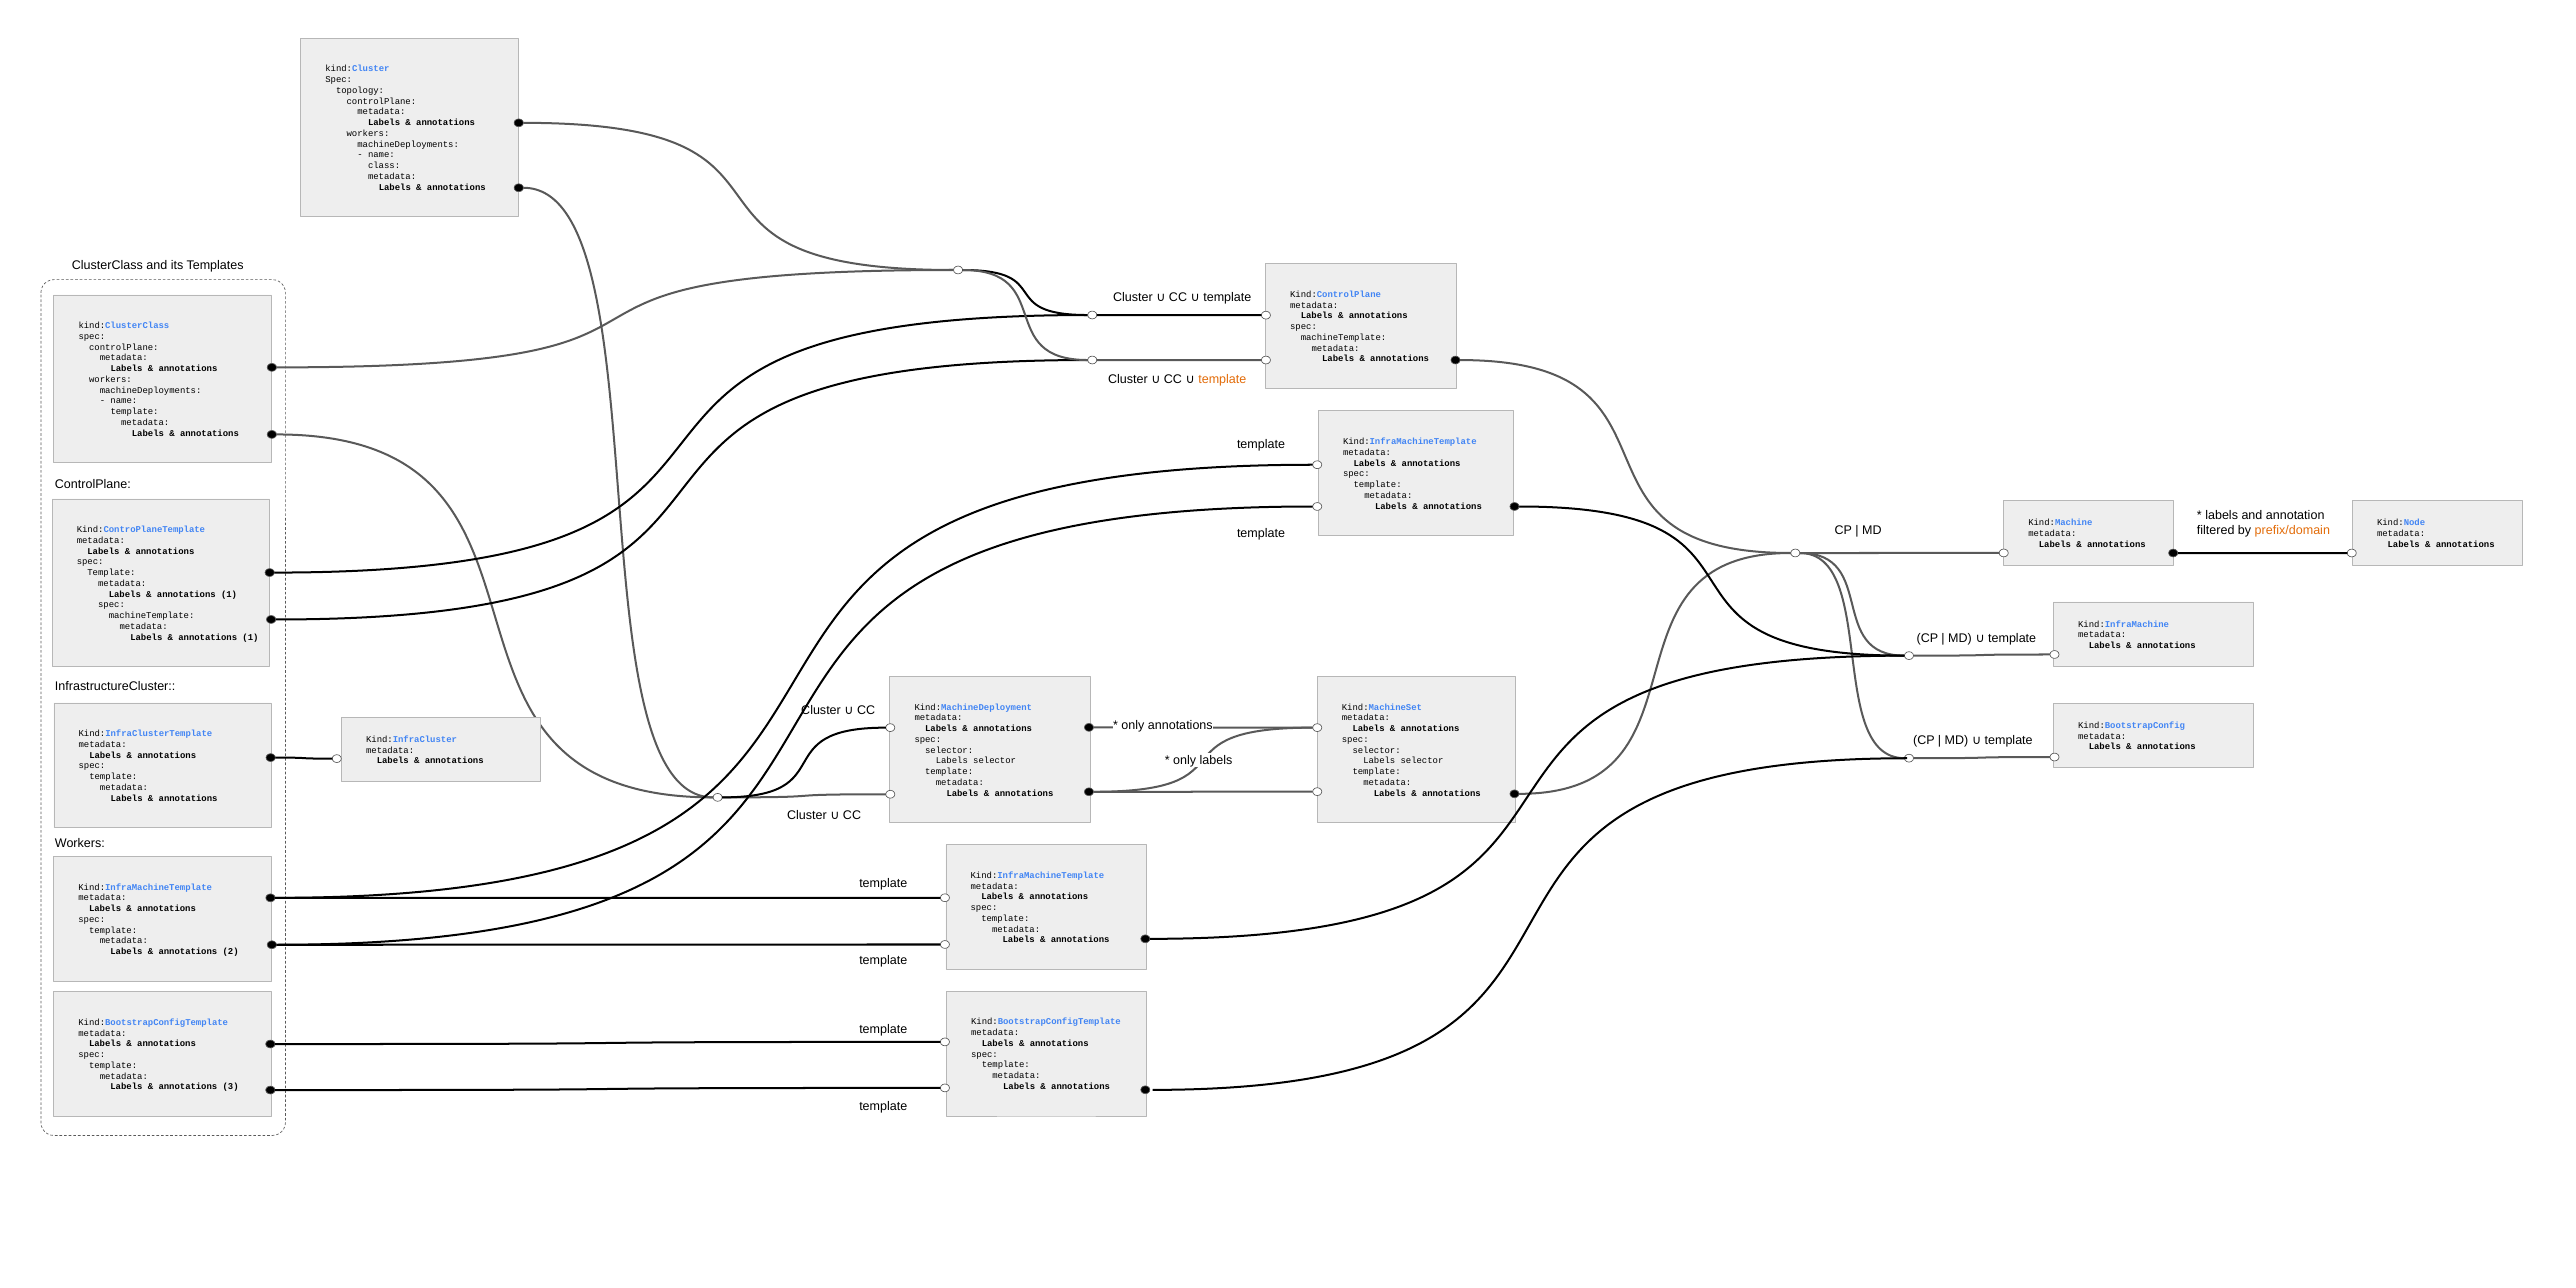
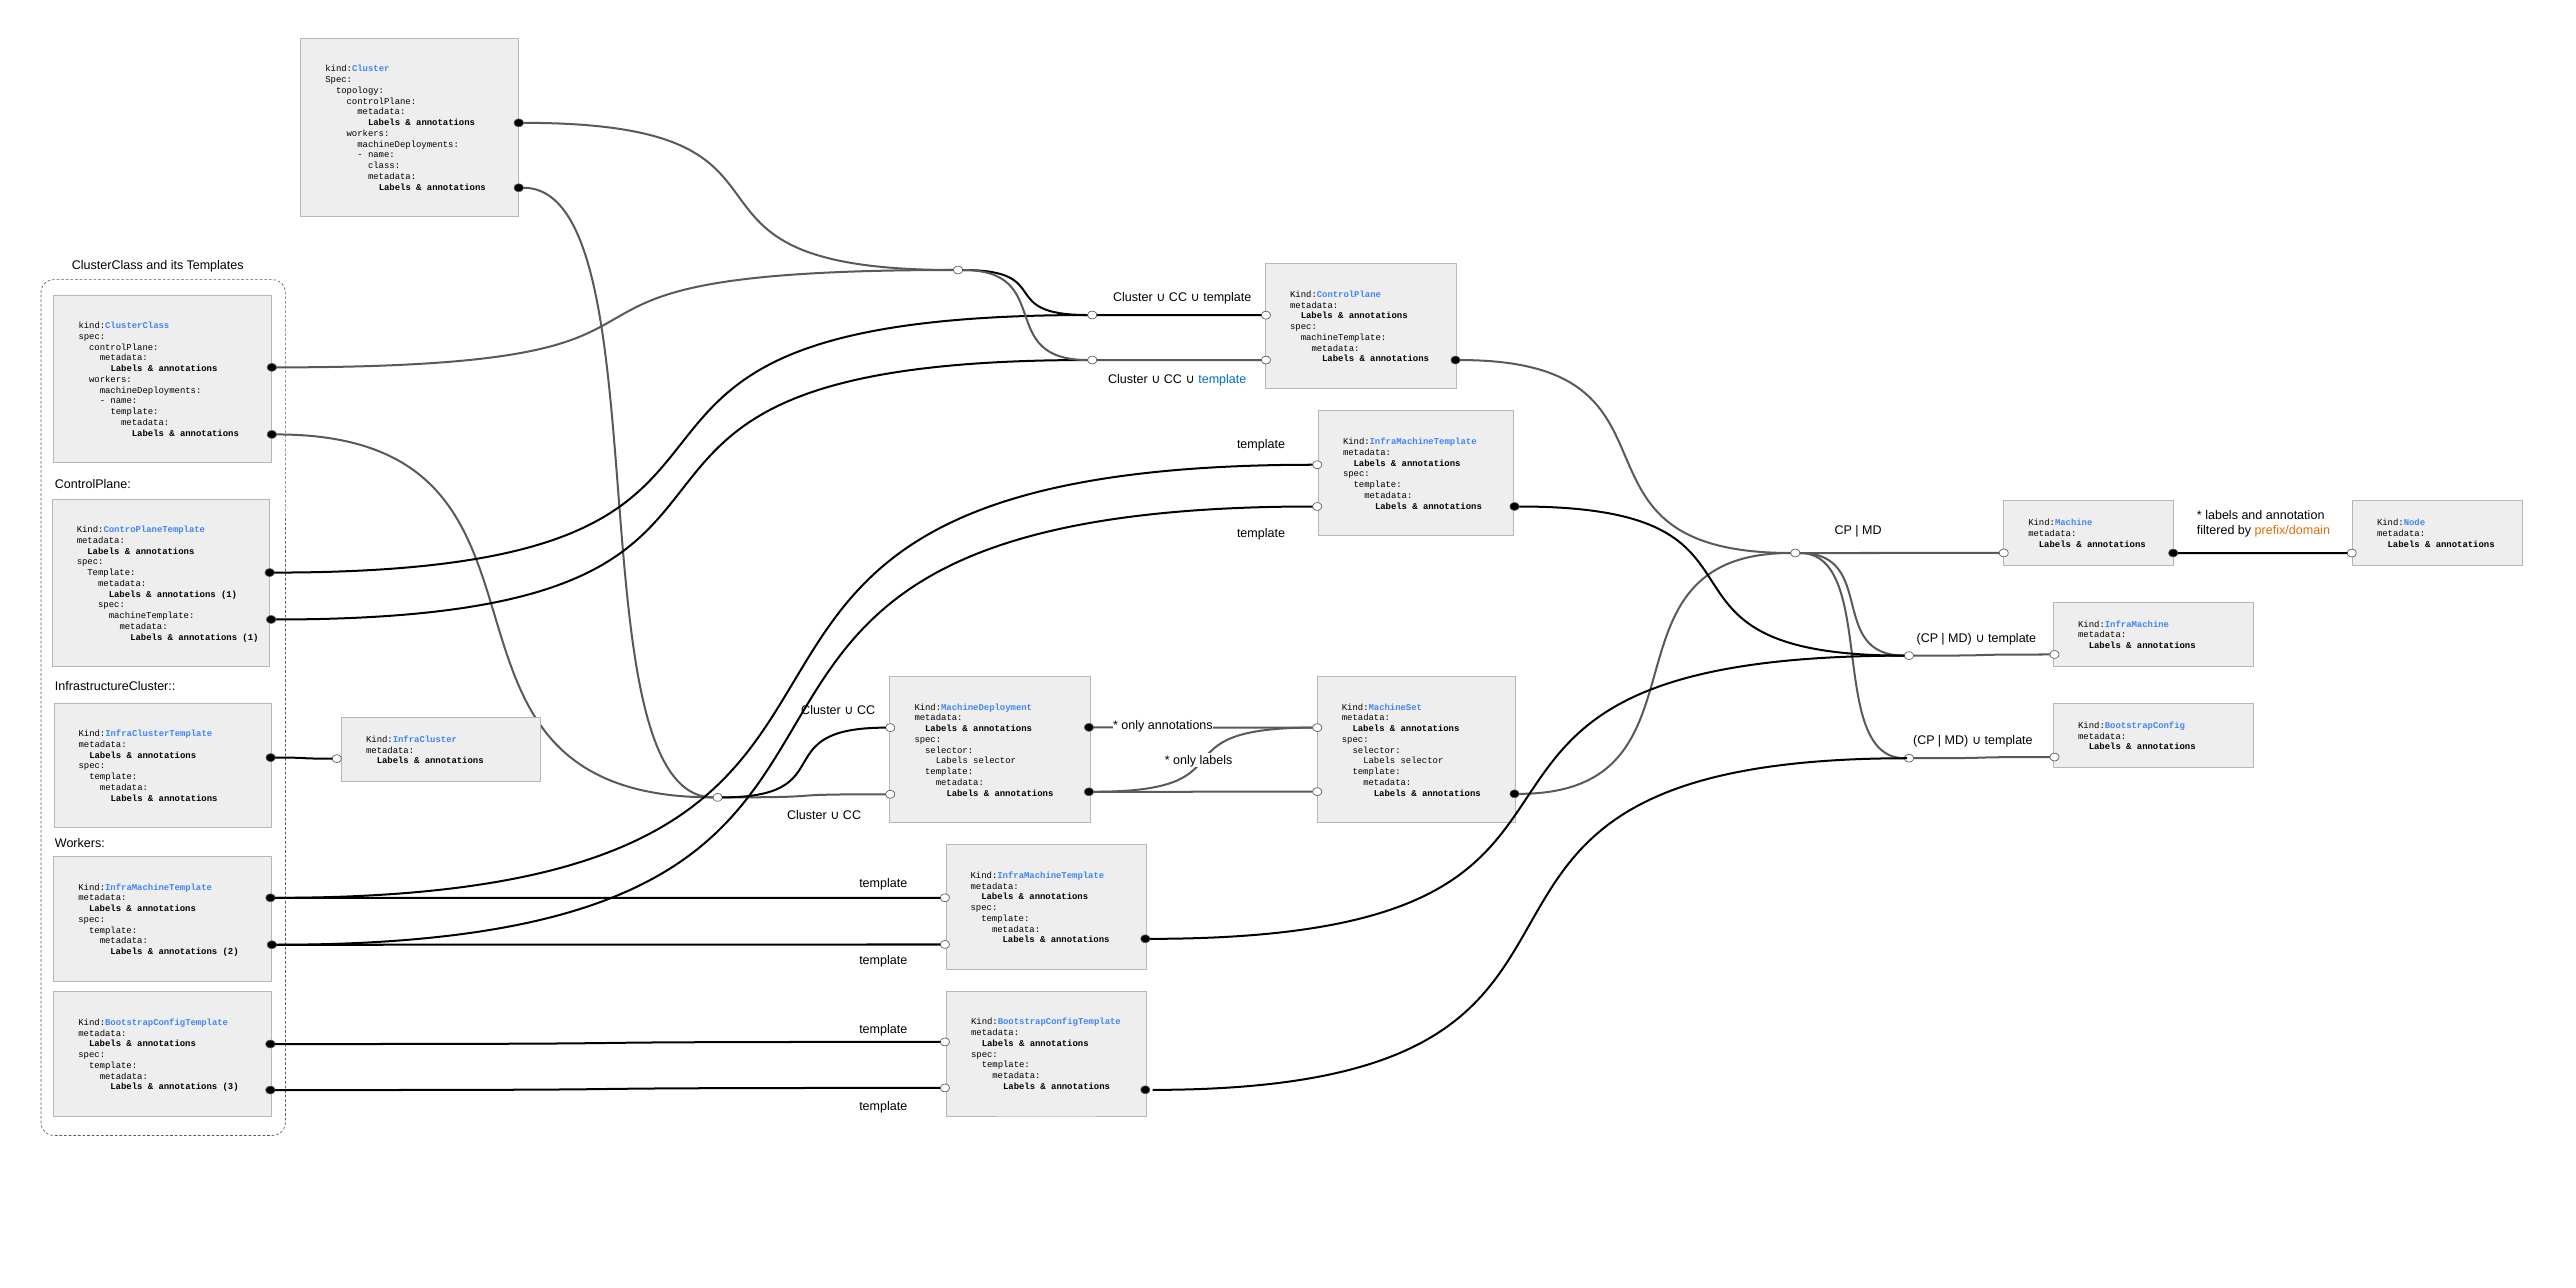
template colour: orange -> blue (1222, 380)
